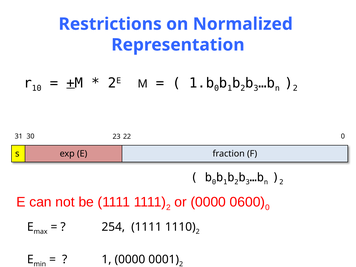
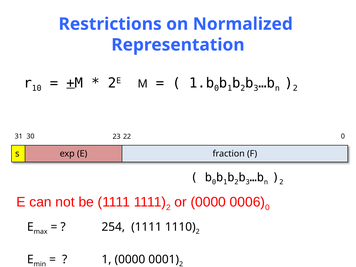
0600: 0600 -> 0006 (247, 202)
